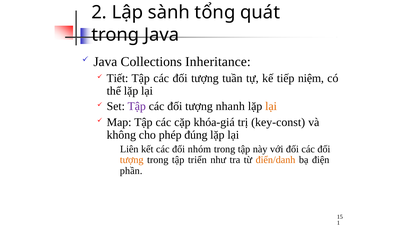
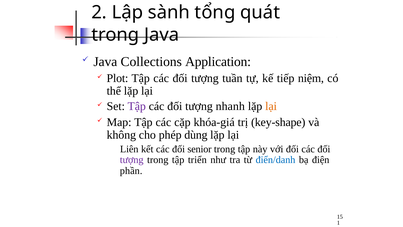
Inheritance: Inheritance -> Application (218, 62)
Tiết: Tiết -> Plot (117, 78)
key-const: key-const -> key-shape (278, 122)
đúng: đúng -> dùng (196, 135)
nhóm: nhóm -> senior (200, 149)
tượng colour: orange -> purple (132, 160)
điển/danh colour: orange -> blue (276, 160)
